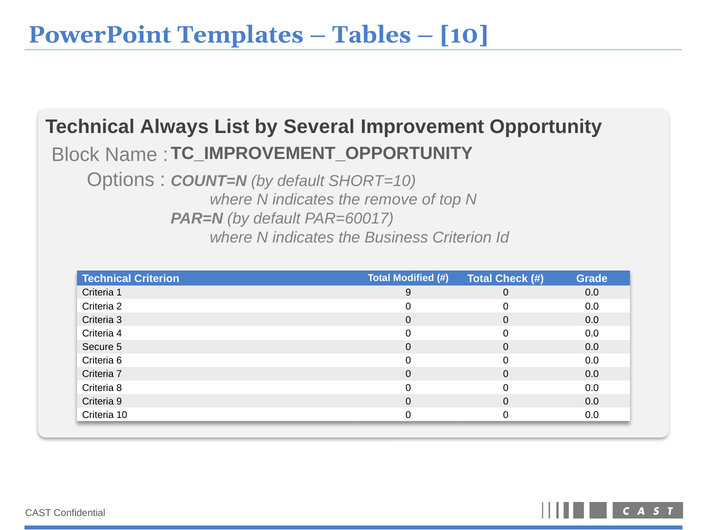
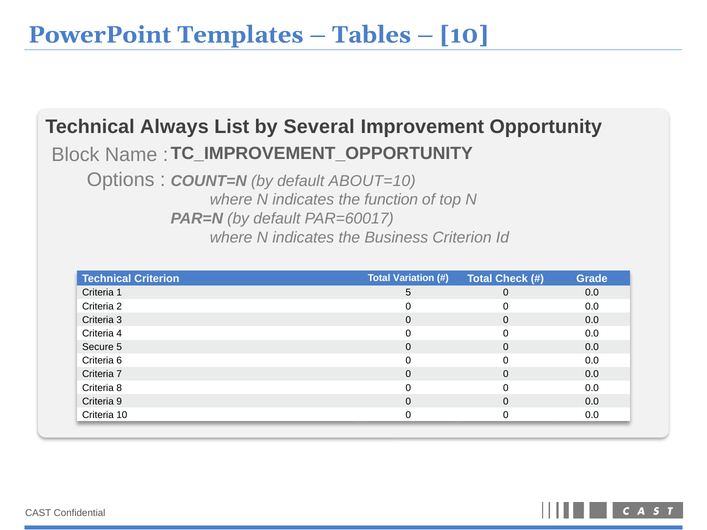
SHORT=10: SHORT=10 -> ABOUT=10 (372, 181)
remove: remove -> function (391, 200)
Modified: Modified -> Variation (414, 278)
1 9: 9 -> 5 (408, 293)
